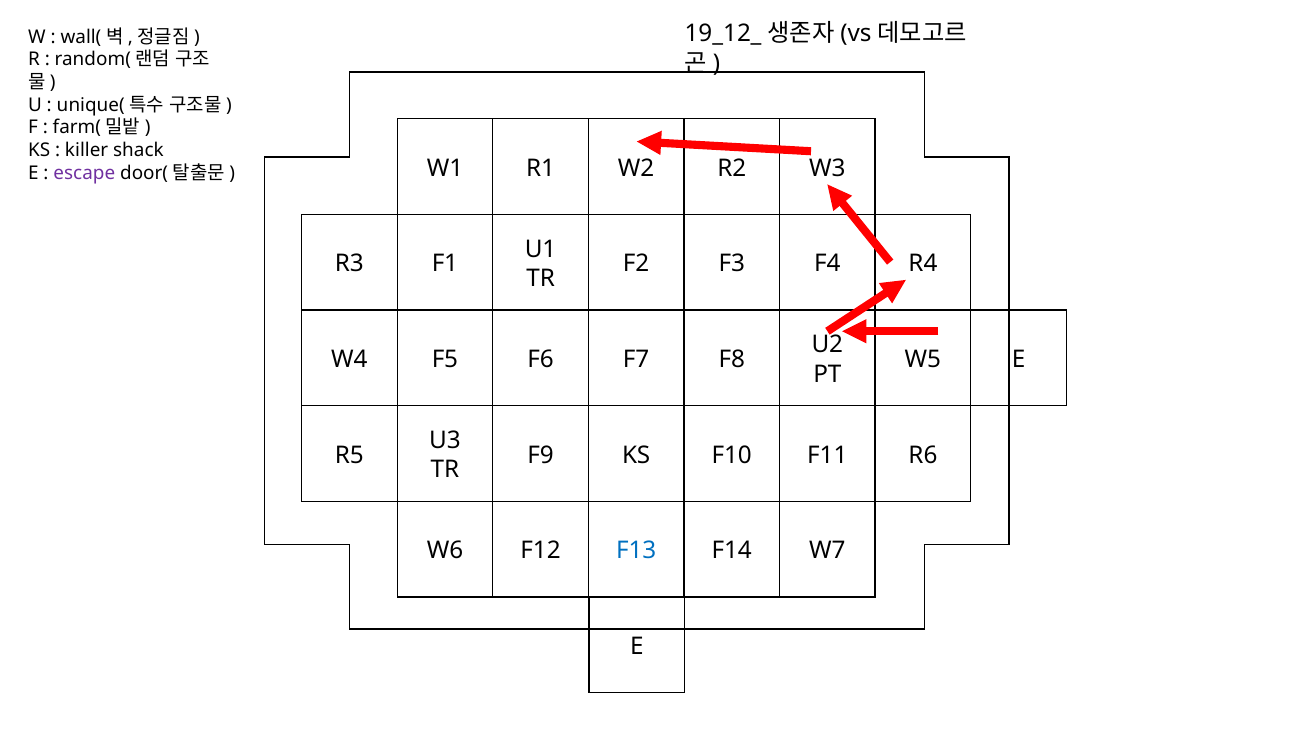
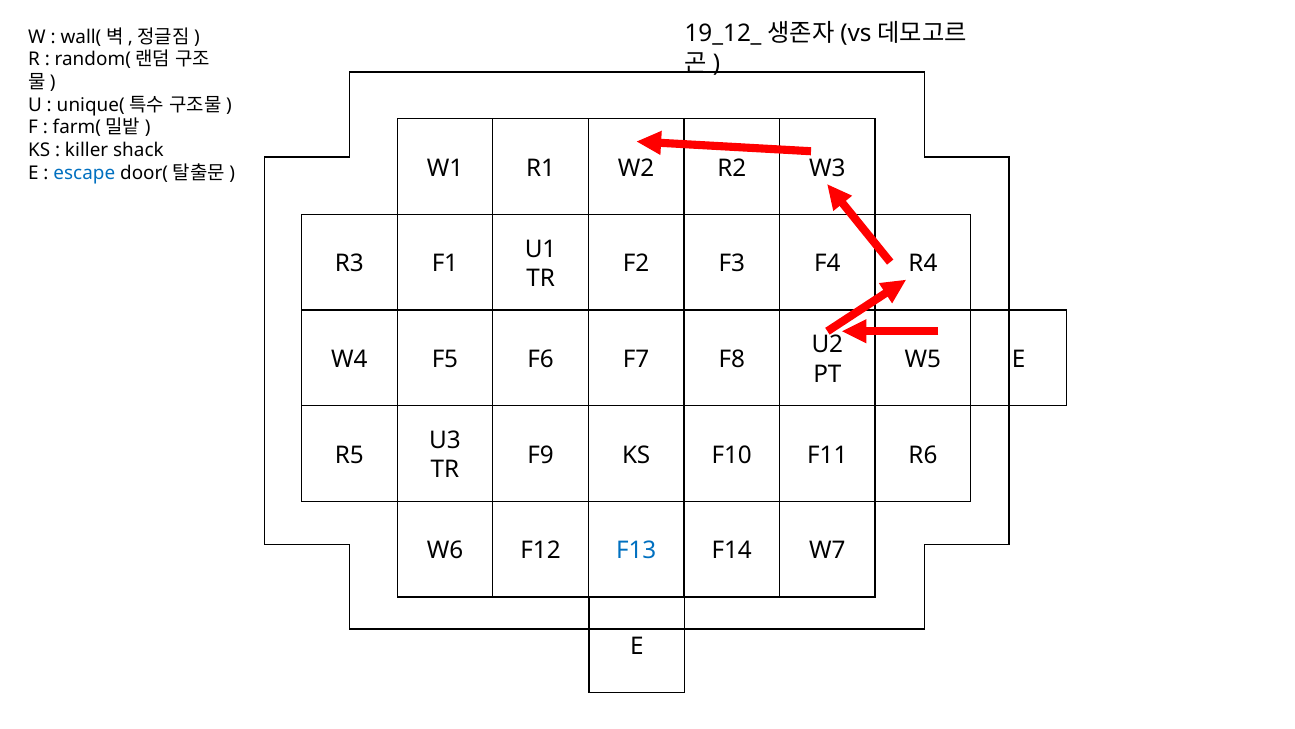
escape colour: purple -> blue (84, 173)
